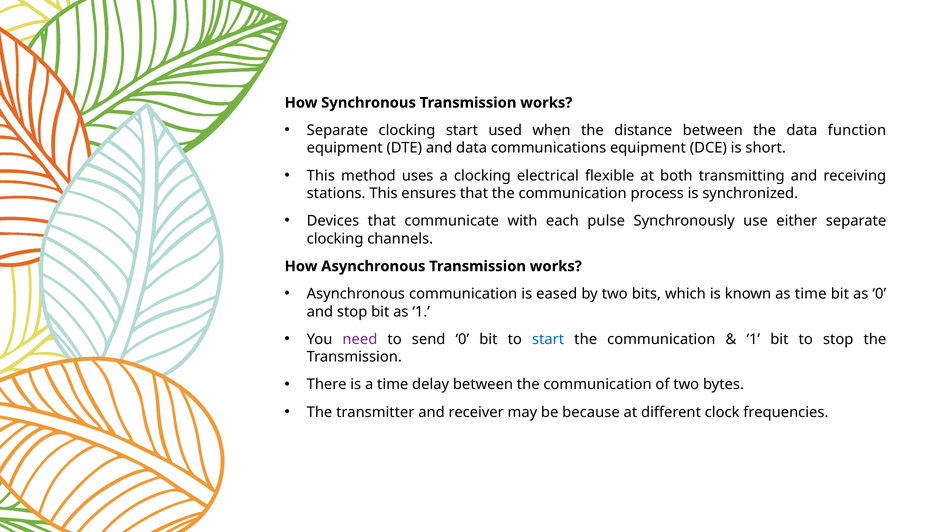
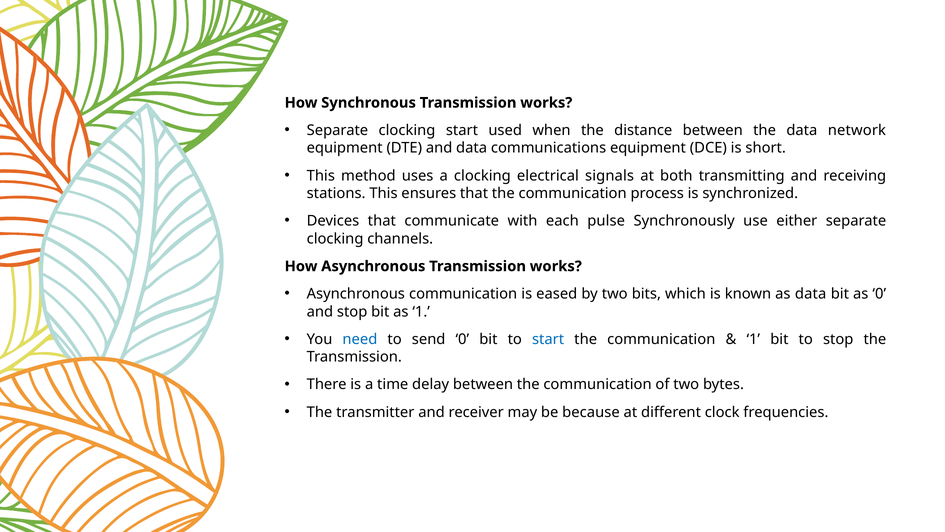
function: function -> network (857, 130)
flexible: flexible -> signals (610, 176)
as time: time -> data (811, 294)
need colour: purple -> blue (360, 339)
